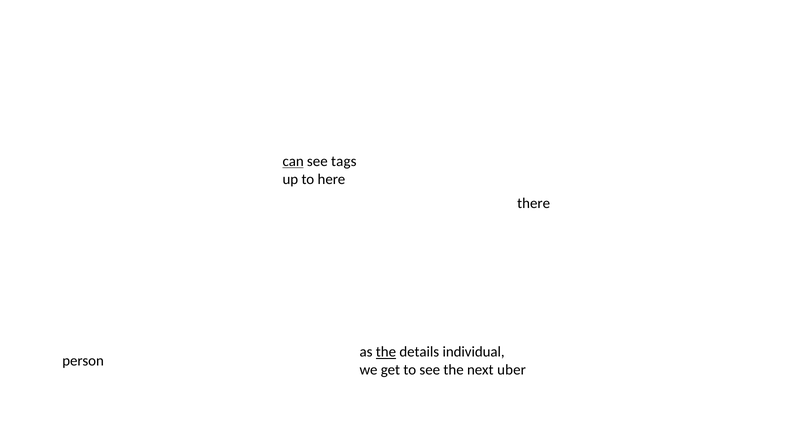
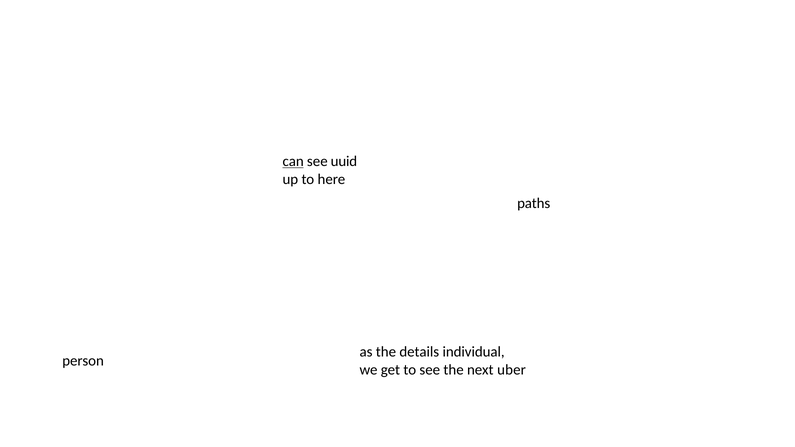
tags: tags -> uuid (344, 161)
there: there -> paths (534, 204)
the underline: present -> none (386, 352)
